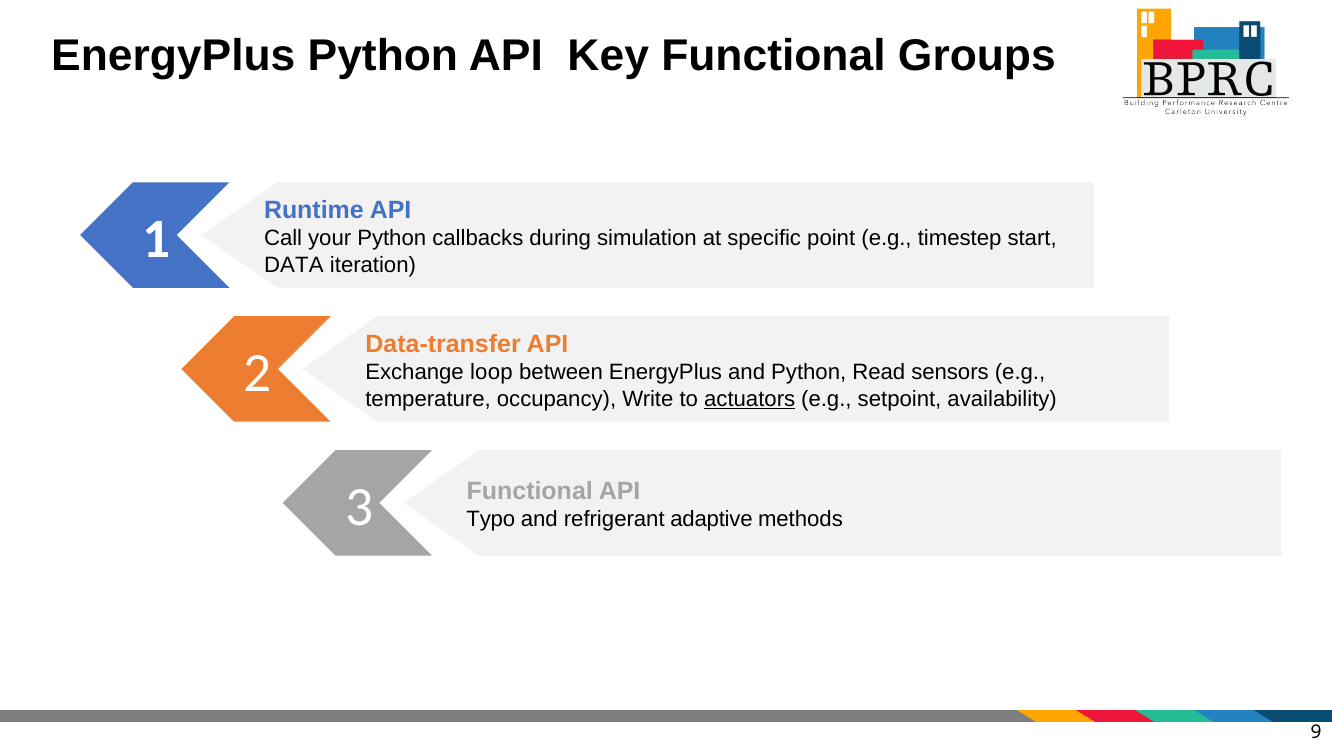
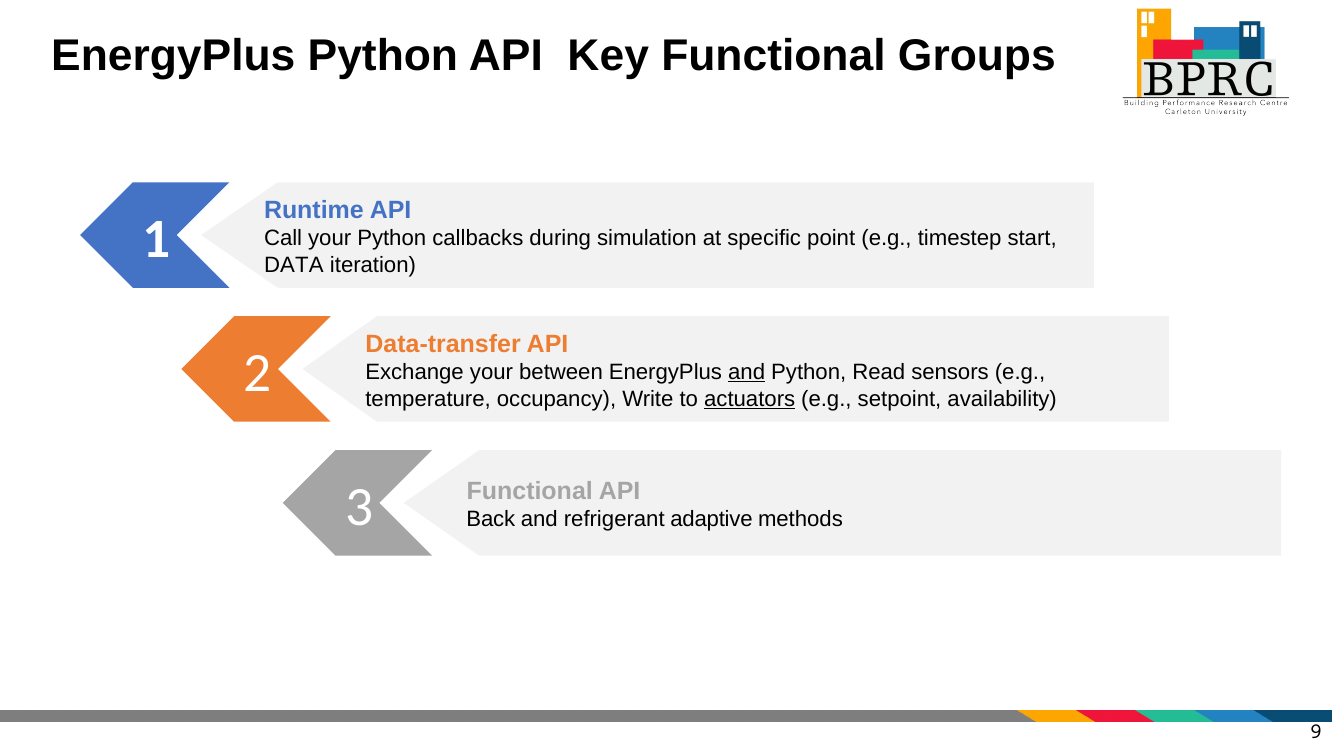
Exchange loop: loop -> your (491, 372)
and underline: none -> present (747, 372)
Typo: Typo -> Back (491, 520)
